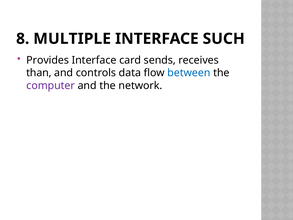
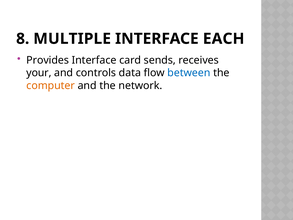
SUCH: SUCH -> EACH (224, 39)
than: than -> your (39, 73)
computer colour: purple -> orange (51, 85)
